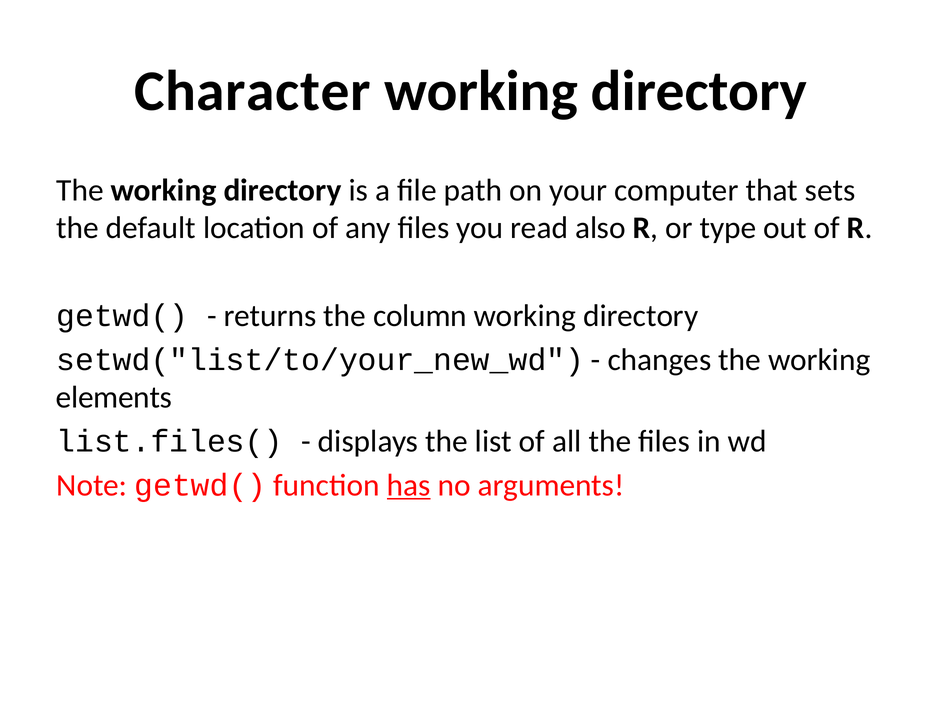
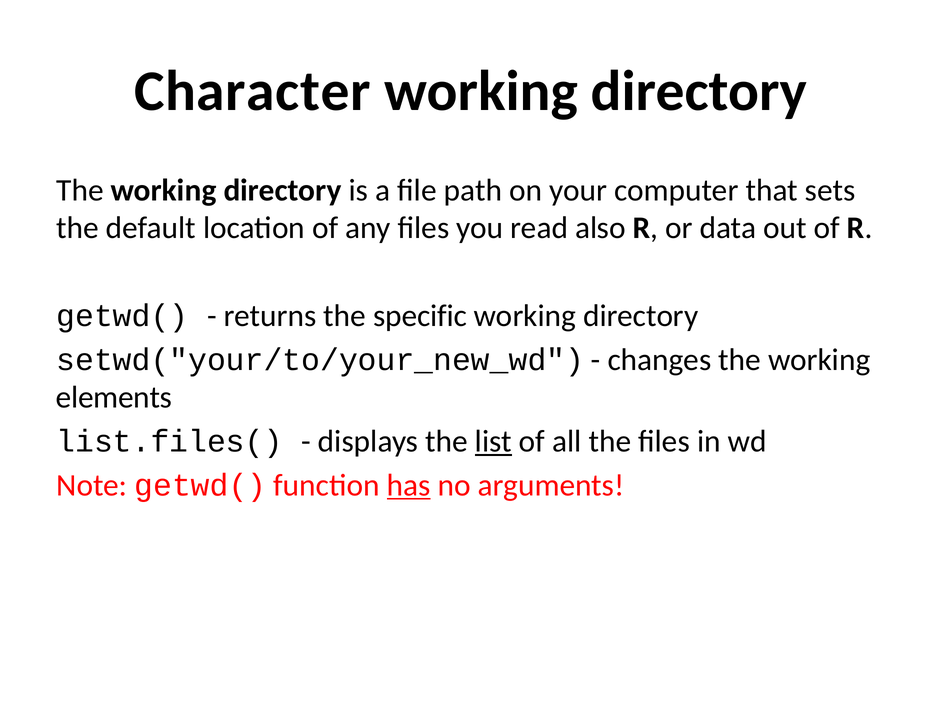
type: type -> data (728, 228)
column: column -> specific (420, 316)
setwd("list/to/your_new_wd: setwd("list/to/your_new_wd -> setwd("your/to/your_new_wd (320, 360)
list underline: none -> present (493, 442)
